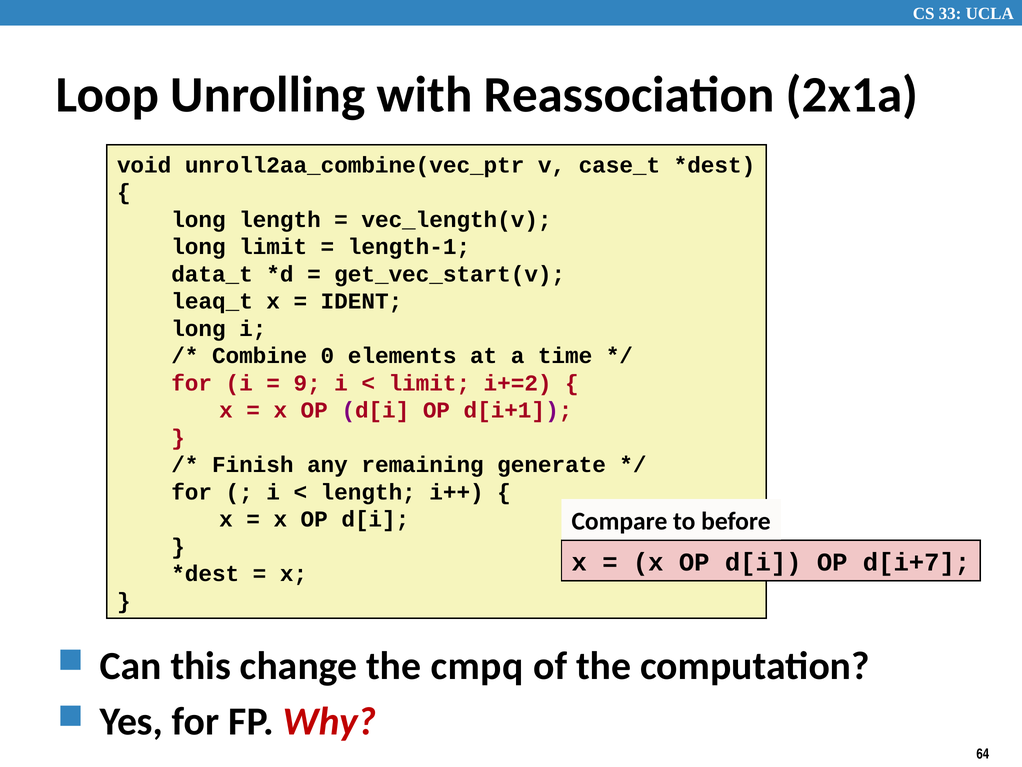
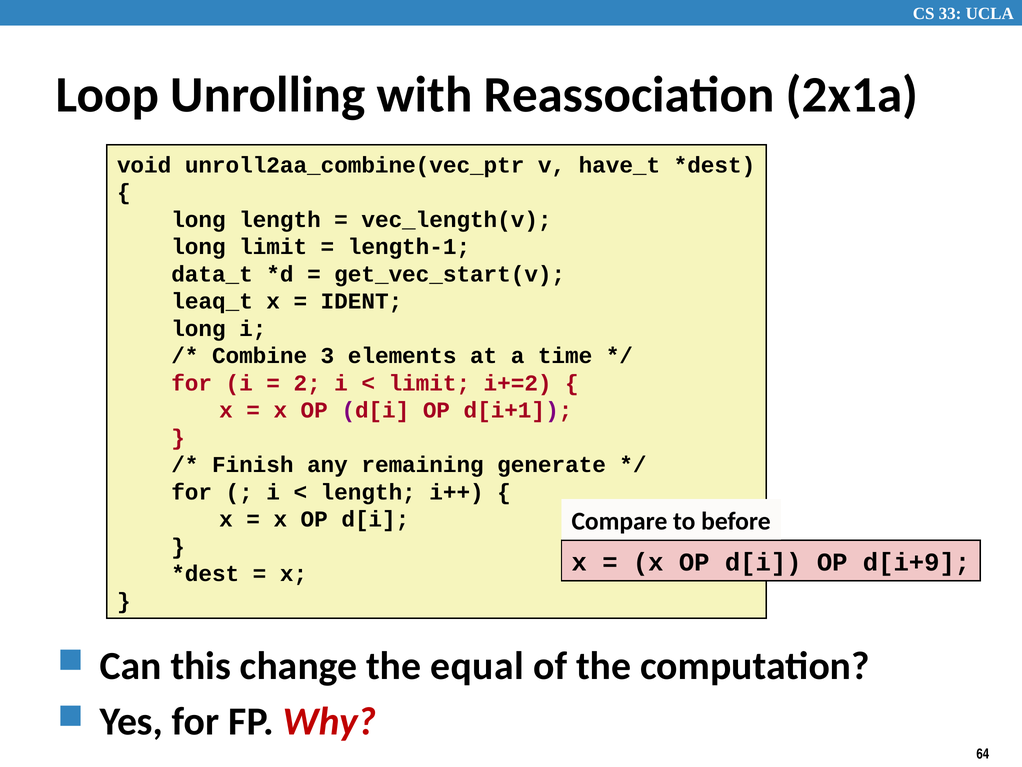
case_t: case_t -> have_t (619, 165)
0: 0 -> 3 (327, 356)
9: 9 -> 2 (307, 383)
d[i+7: d[i+7 -> d[i+9 (917, 562)
cmpq: cmpq -> equal (477, 666)
